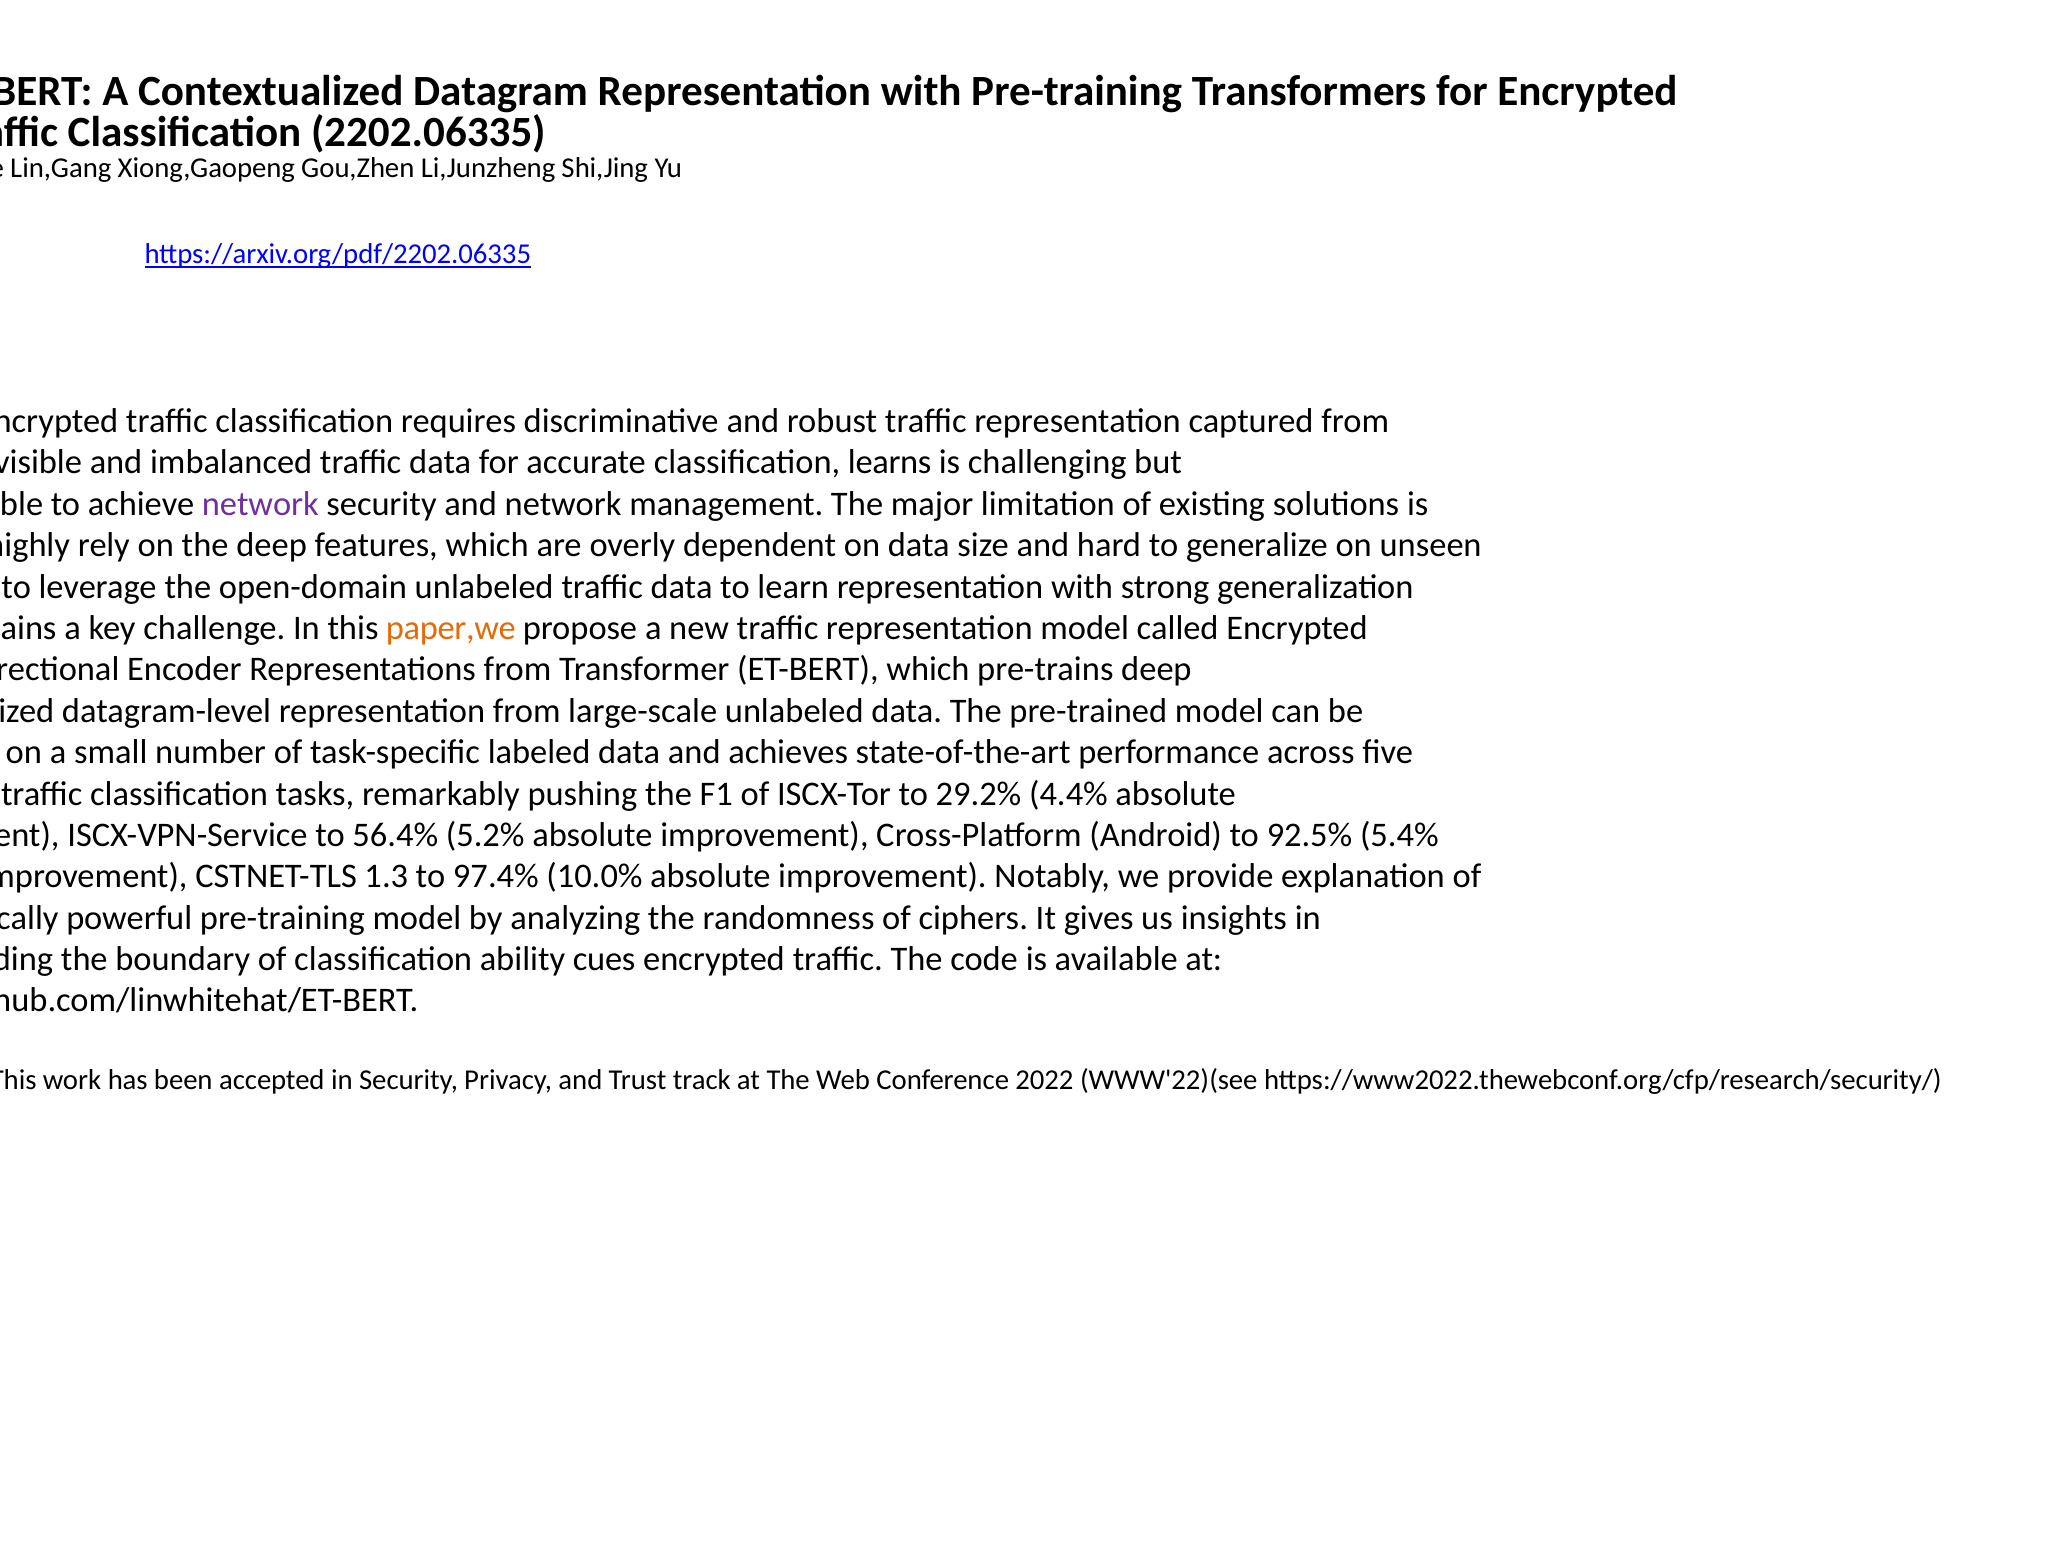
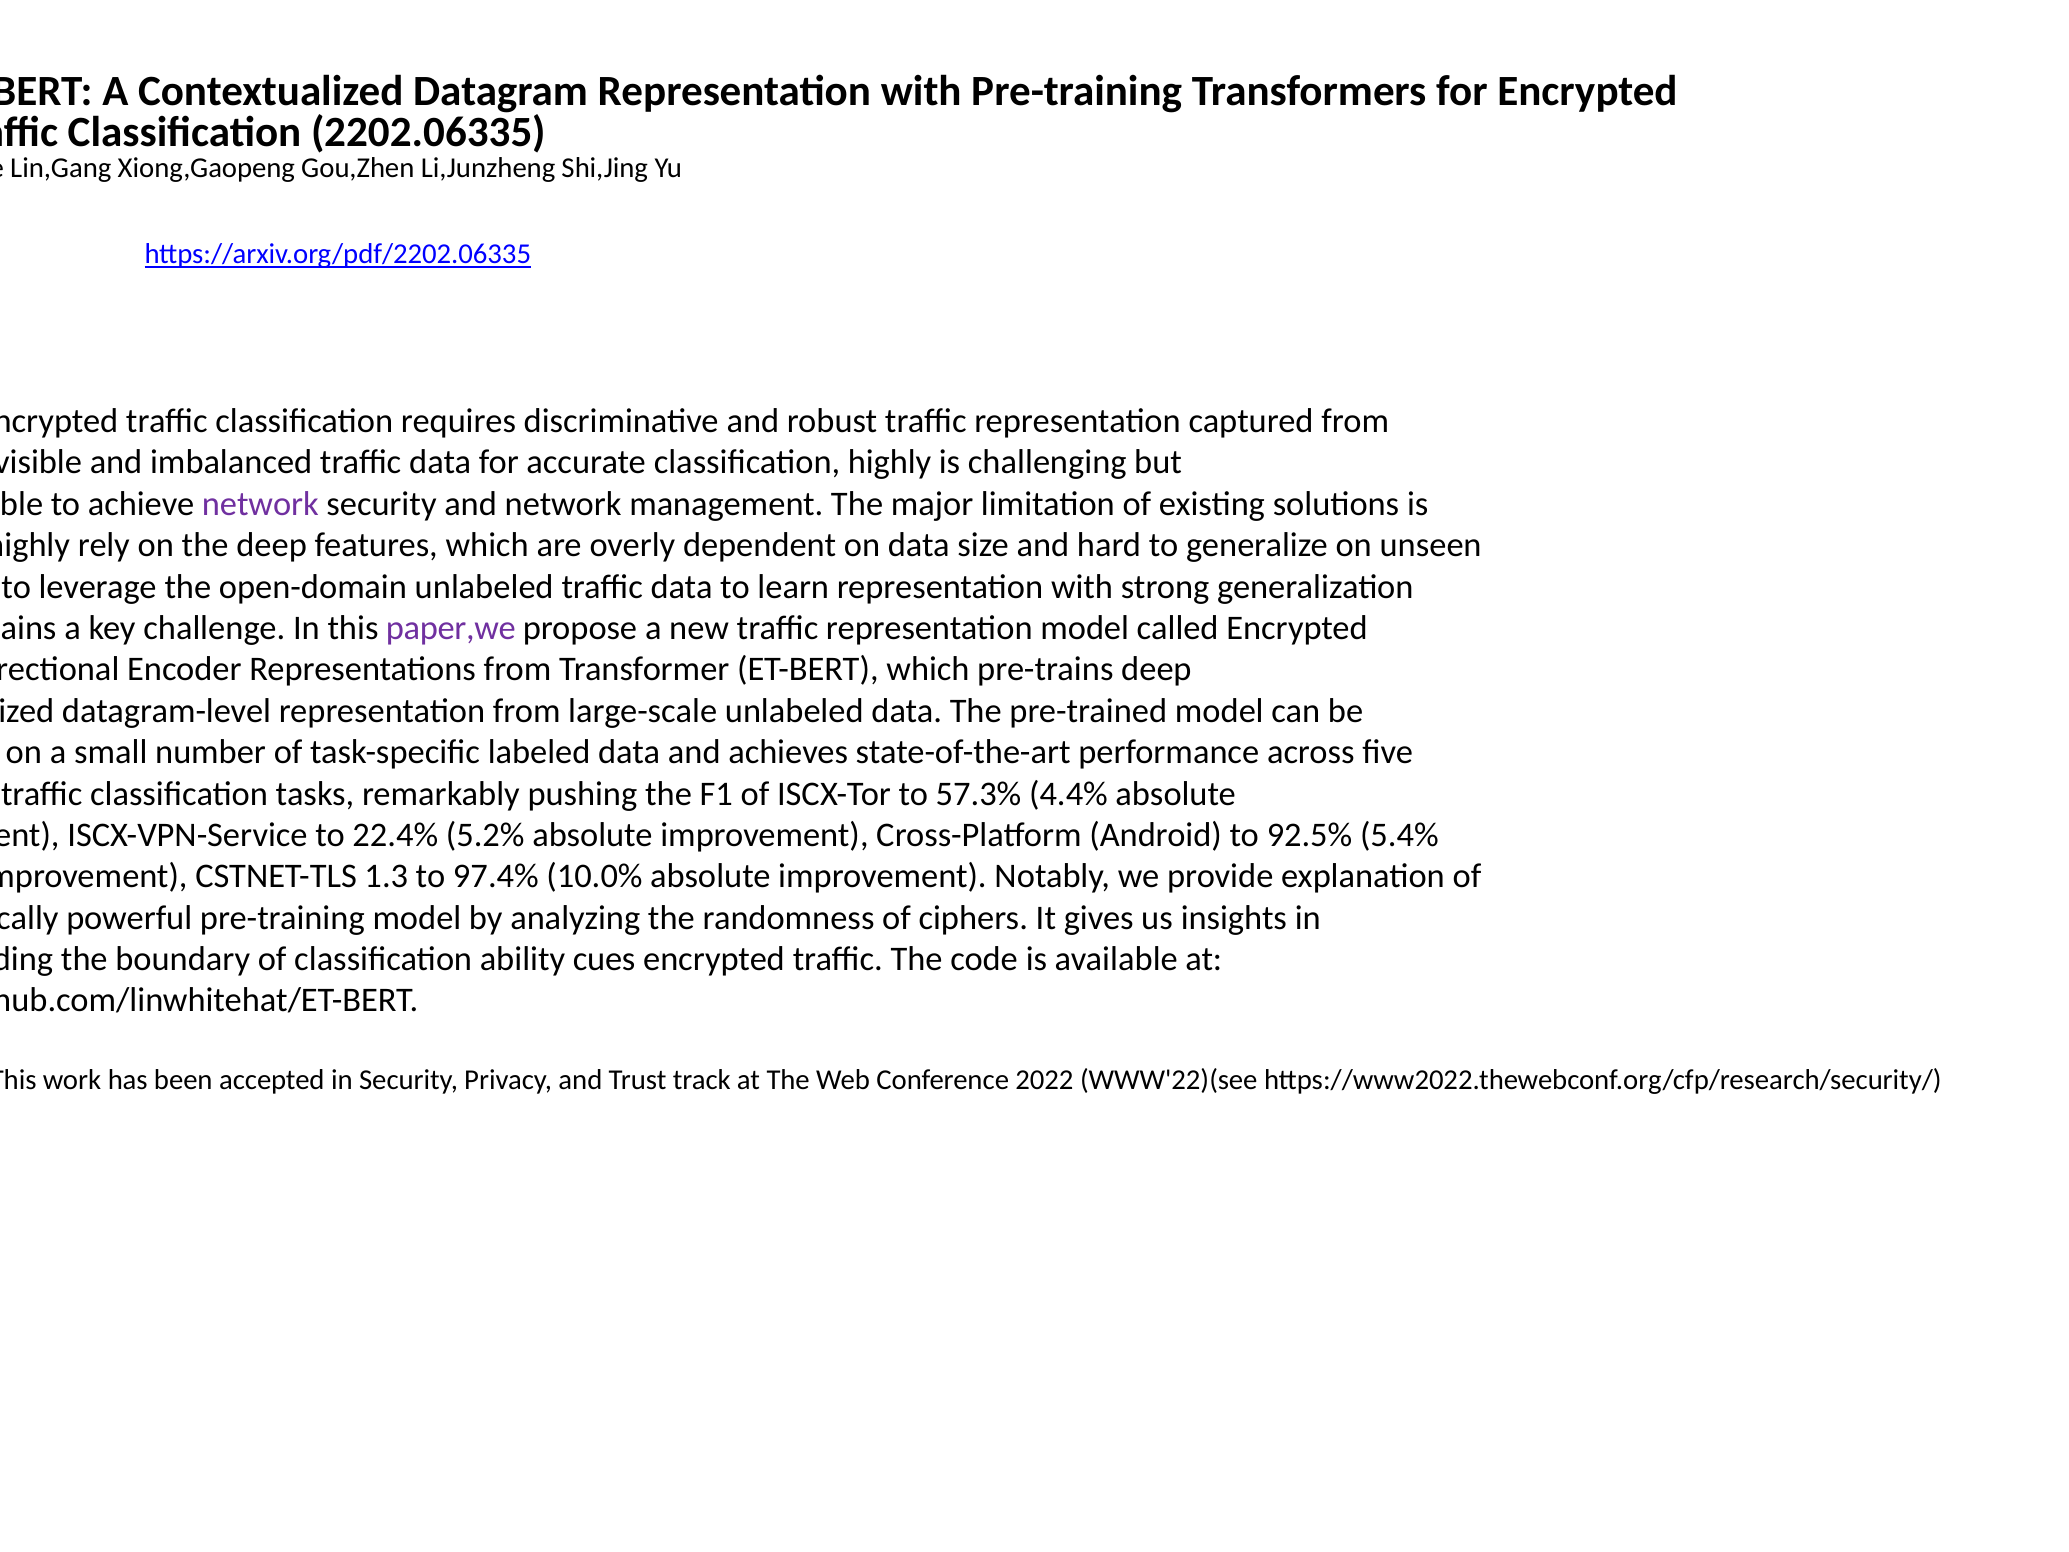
classification learns: learns -> highly (890, 462)
paper,we colour: orange -> purple (451, 628)
29.2%: 29.2% -> 57.3% (979, 794)
56.4%: 56.4% -> 22.4% (395, 835)
